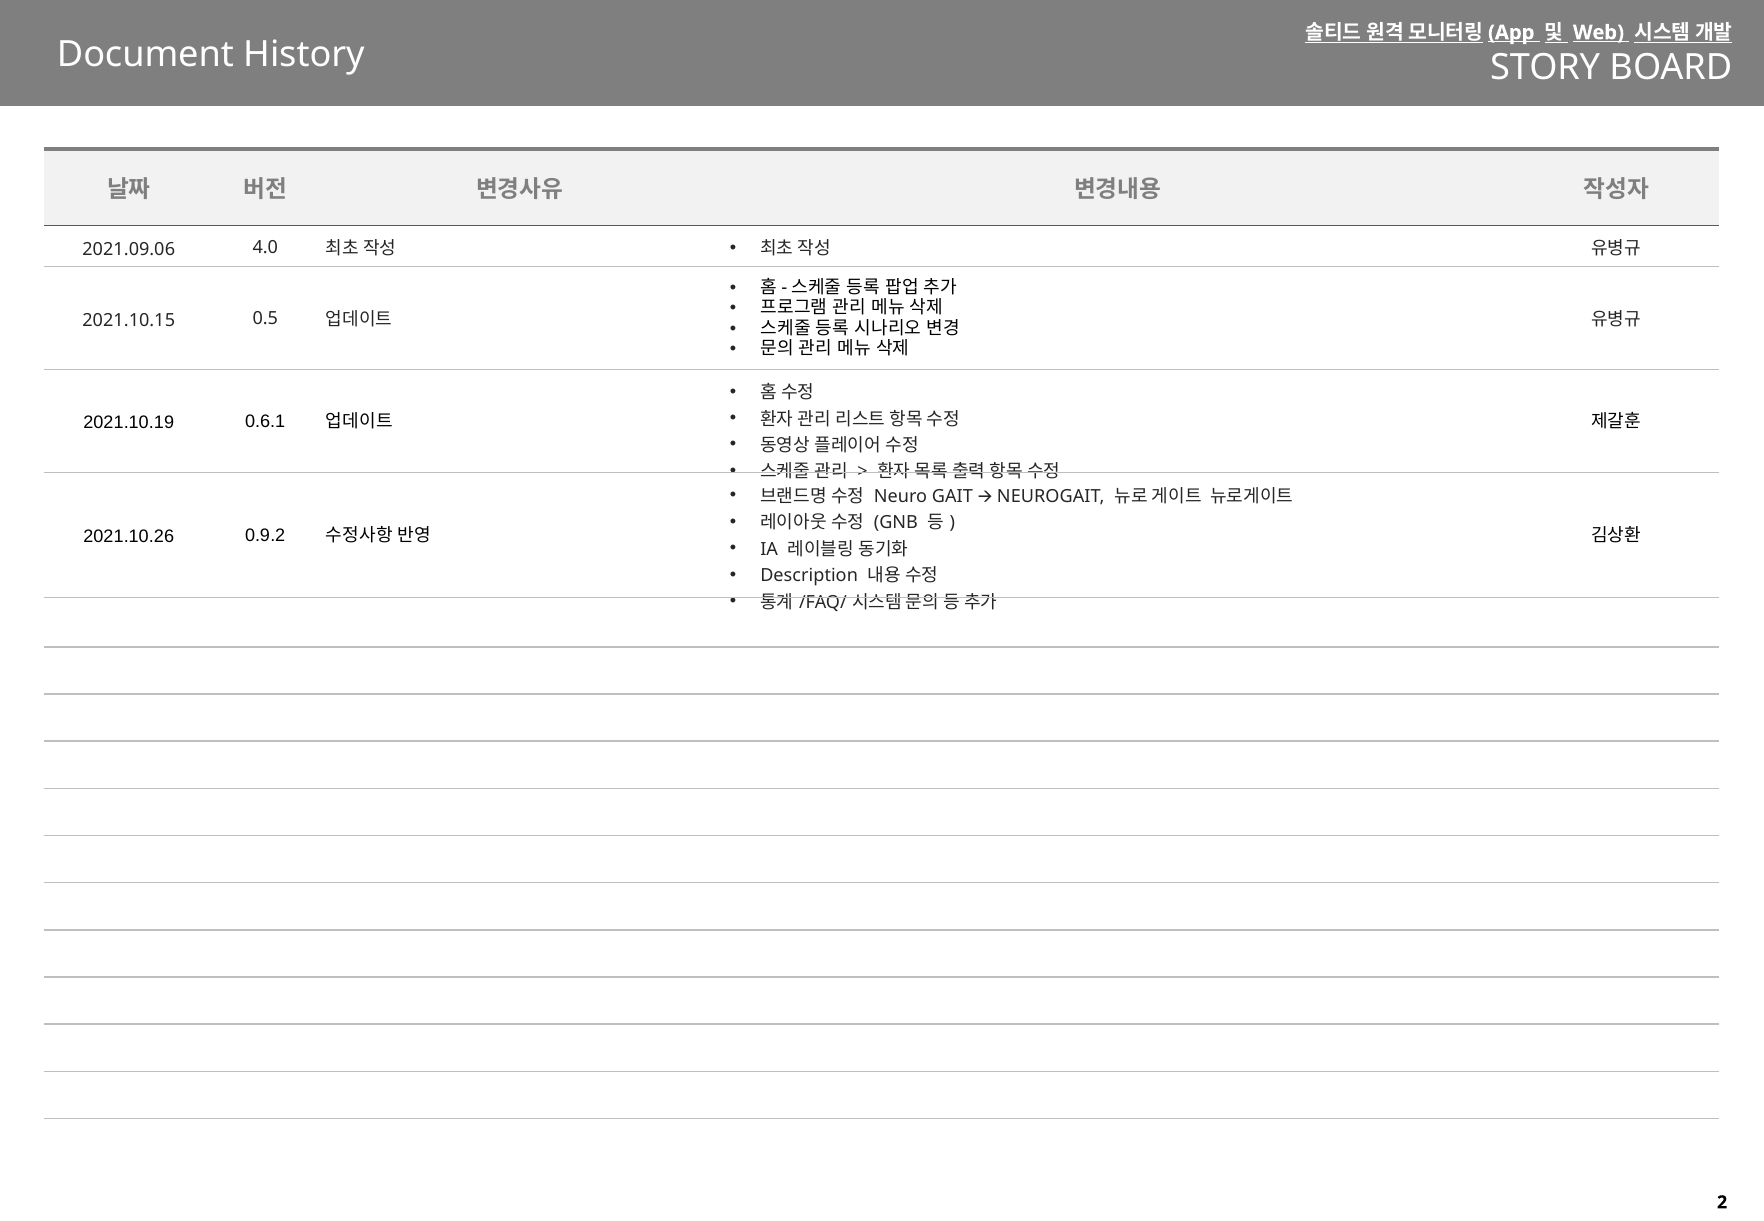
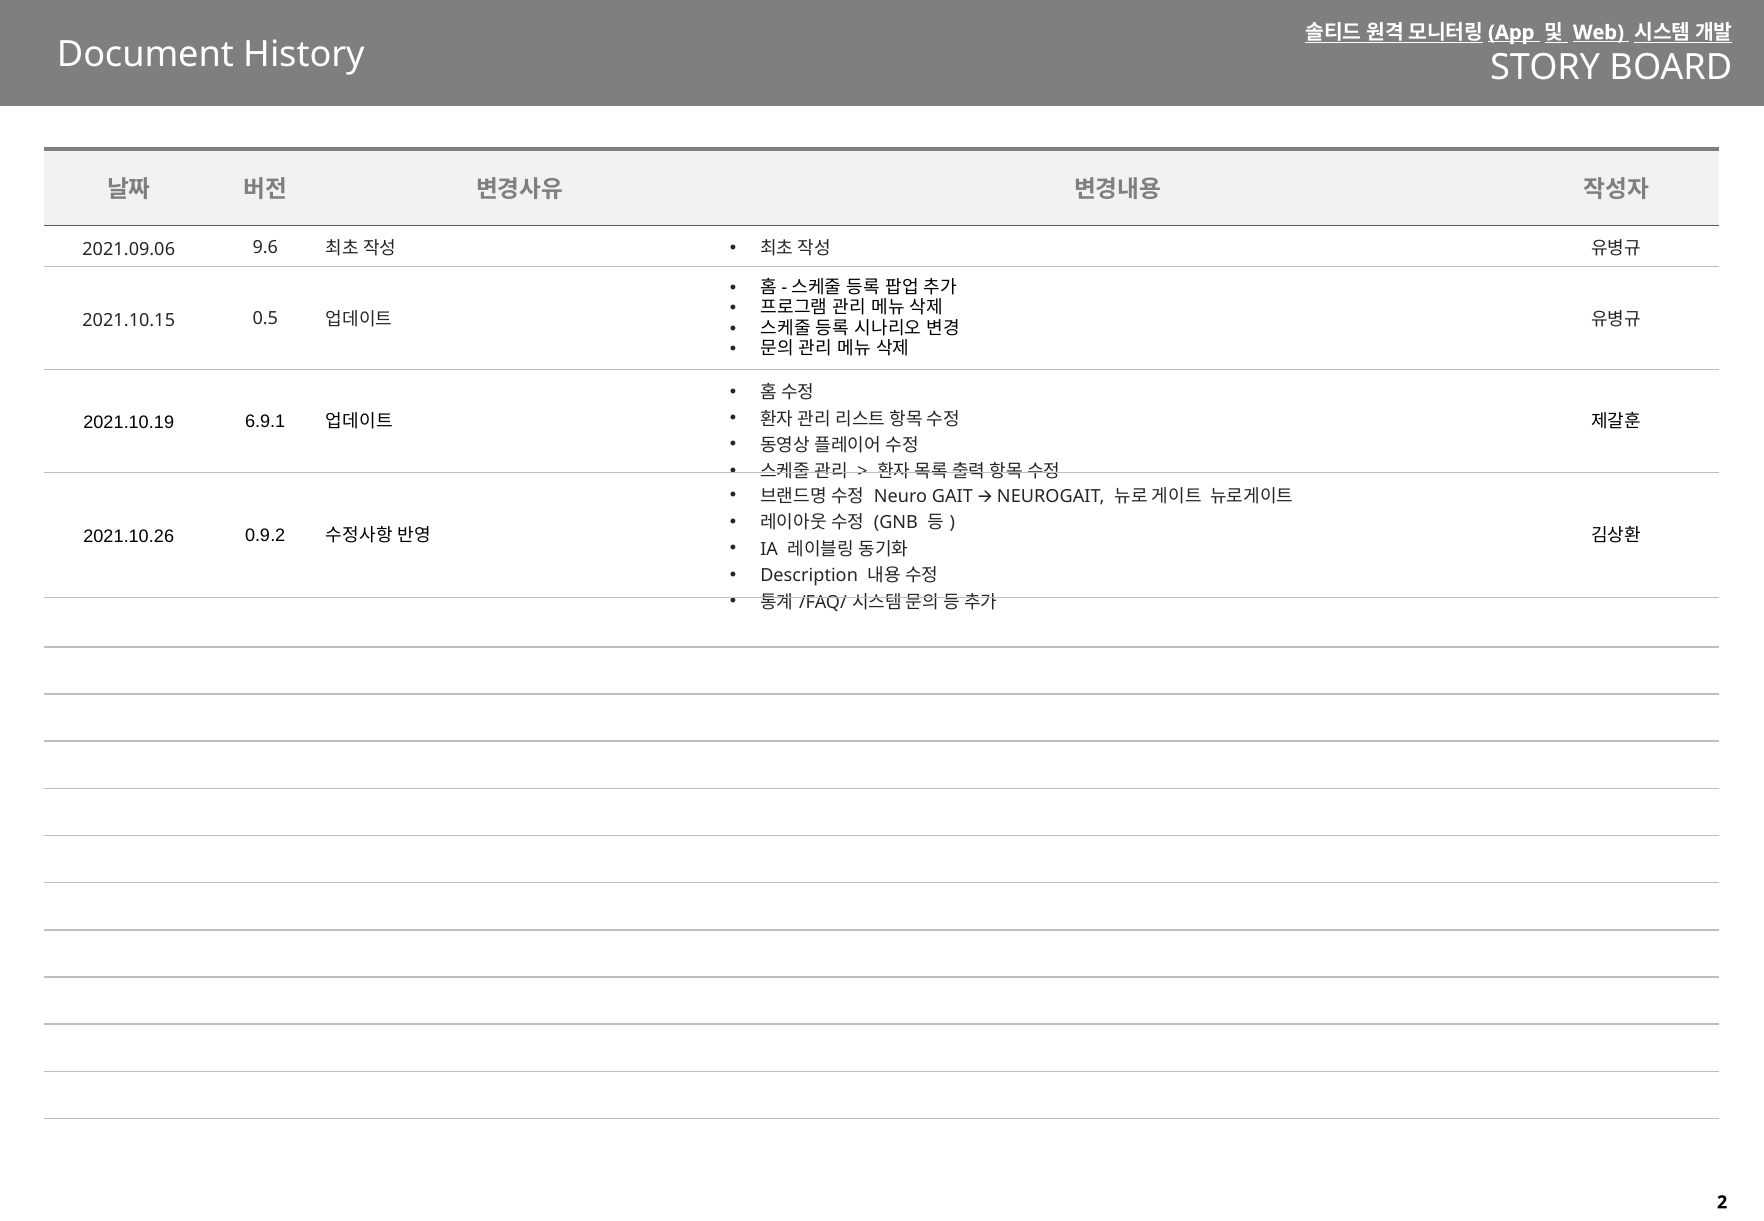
4.0: 4.0 -> 9.6 (265, 247)
0.6.1: 0.6.1 -> 6.9.1 (265, 422)
